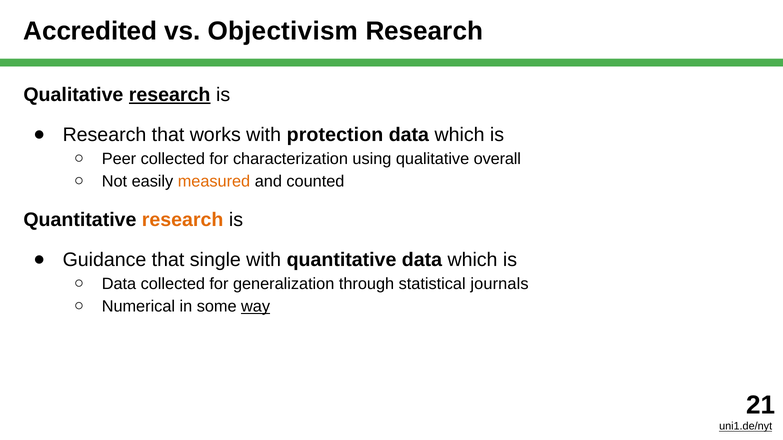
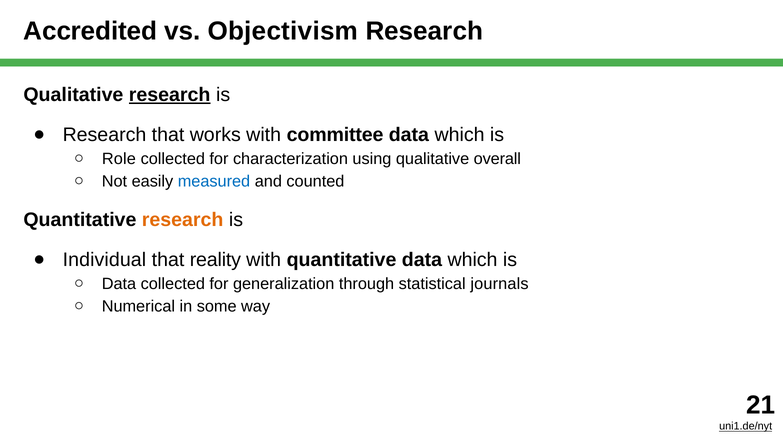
protection: protection -> committee (335, 135)
Peer: Peer -> Role (119, 159)
measured colour: orange -> blue (214, 182)
Guidance: Guidance -> Individual (104, 260)
single: single -> reality (215, 260)
way underline: present -> none (256, 307)
